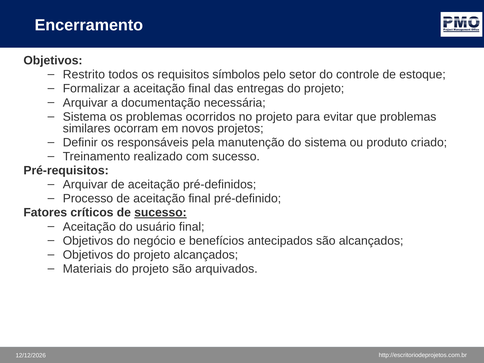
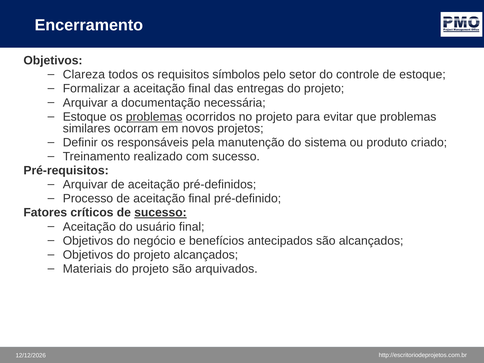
Restrito: Restrito -> Clareza (84, 75)
Sistema: Sistema -> Estoque (85, 117)
problemas underline: none -> present (154, 117)
